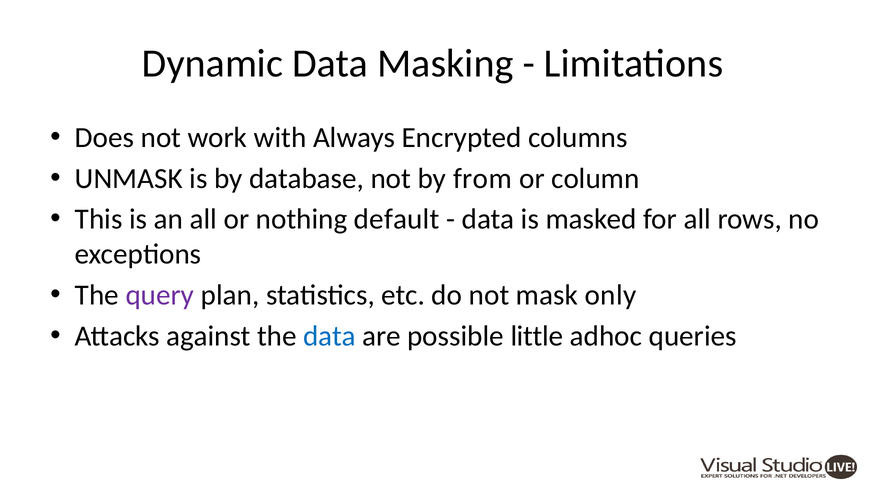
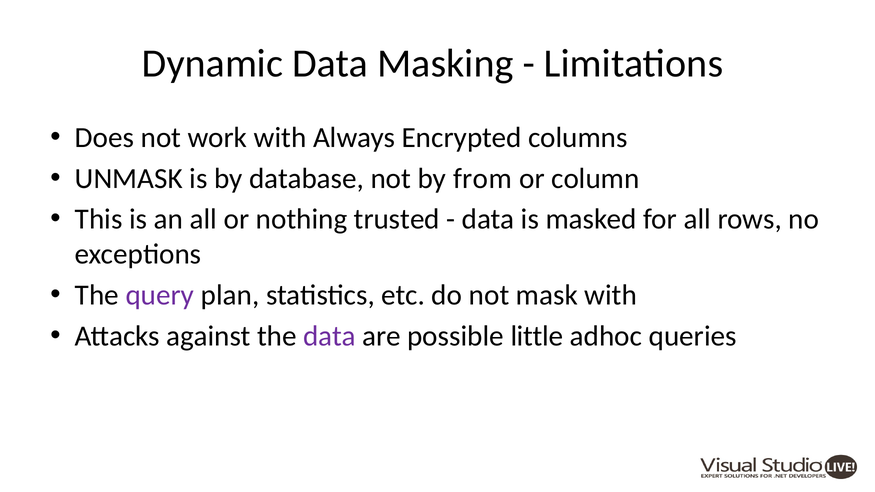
default: default -> trusted (397, 219)
mask only: only -> with (611, 295)
data colour: blue -> purple (330, 336)
